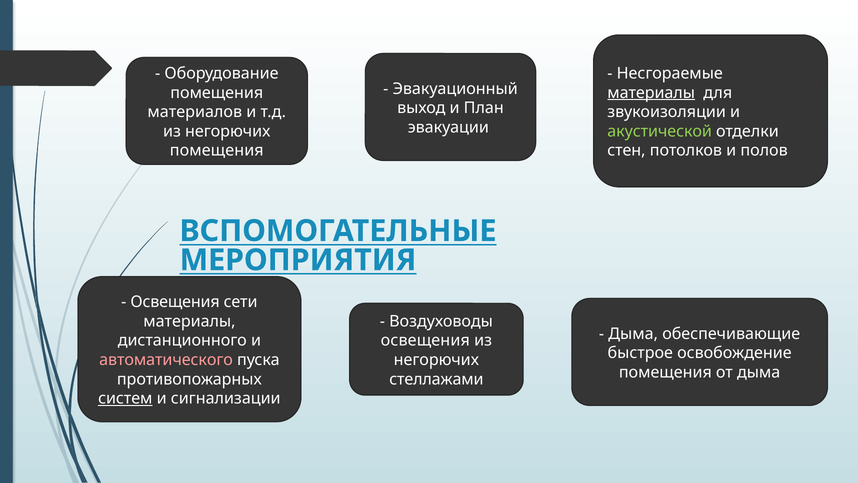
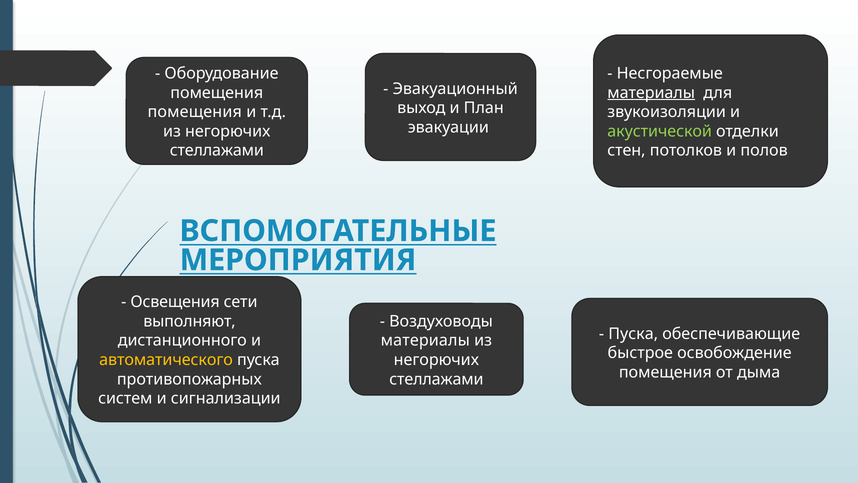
материалов: материалов -> помещения (195, 112)
помещения: помещения -> стеллажами (217, 151)
материалы: материалы -> выполняют (189, 321)
Дыма: Дыма -> Пуска (633, 333)
освещения: освещения -> материалы (425, 340)
автоматического colour: pink -> yellow (166, 360)
систем underline: present -> none (125, 398)
